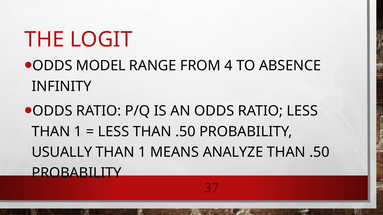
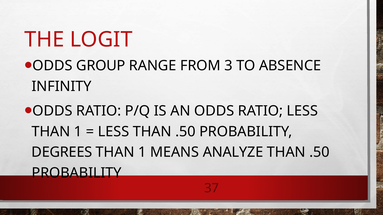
MODEL: MODEL -> GROUP (101, 66)
4: 4 -> 3 (229, 66)
USUALLY: USUALLY -> DEGREES (62, 153)
